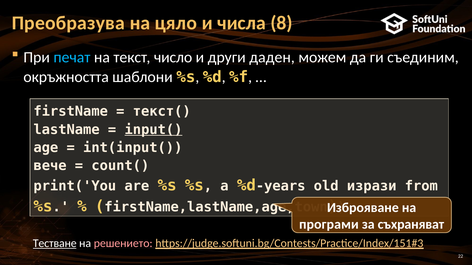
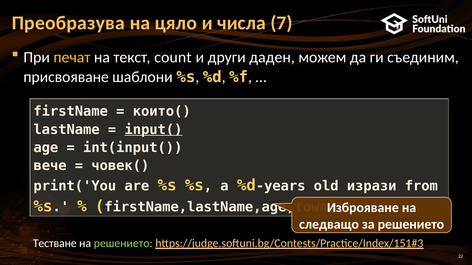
8: 8 -> 7 (282, 23)
печат colour: light blue -> yellow (72, 57)
число: число -> count (173, 57)
окръжността: окръжността -> присвояване (66, 77)
текст(: текст( -> които( (162, 112)
count(: count( -> човек( (120, 166)
програми: програми -> следващо (329, 225)
за съхраняват: съхраняват -> решението (411, 225)
Тестване underline: present -> none (55, 244)
решението colour: pink -> light green (123, 244)
